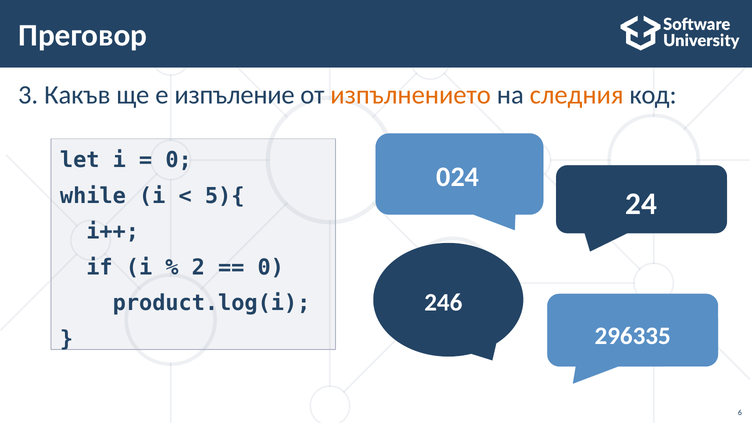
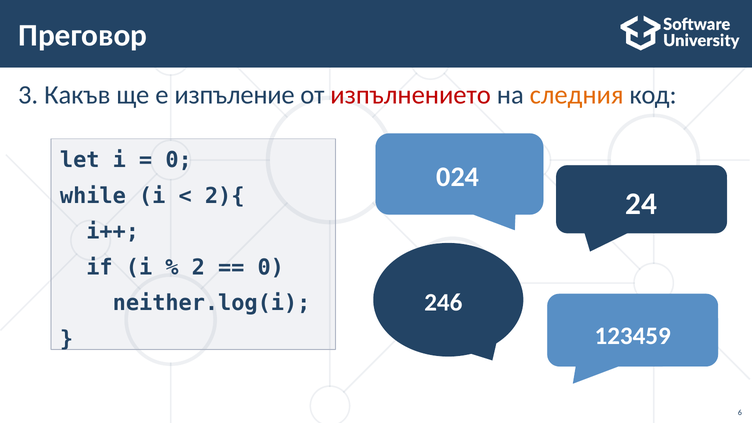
изпълнението colour: orange -> red (411, 95)
5){: 5){ -> 2){ (225, 196)
product.log(i: product.log(i -> neither.log(i (212, 303)
296335: 296335 -> 123459 (633, 336)
